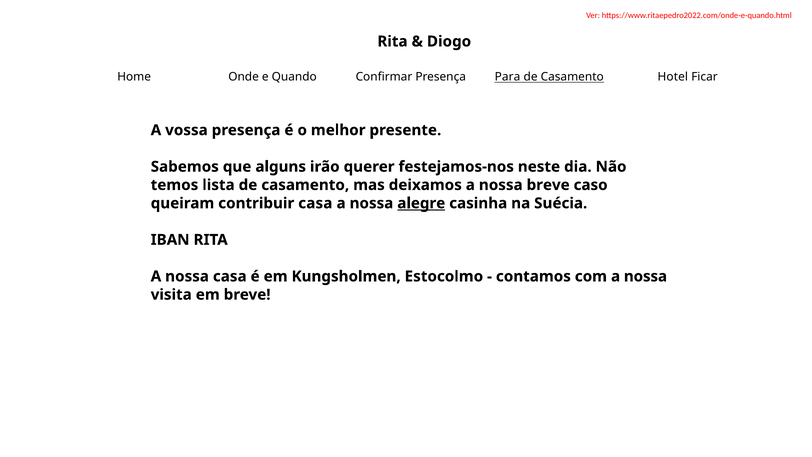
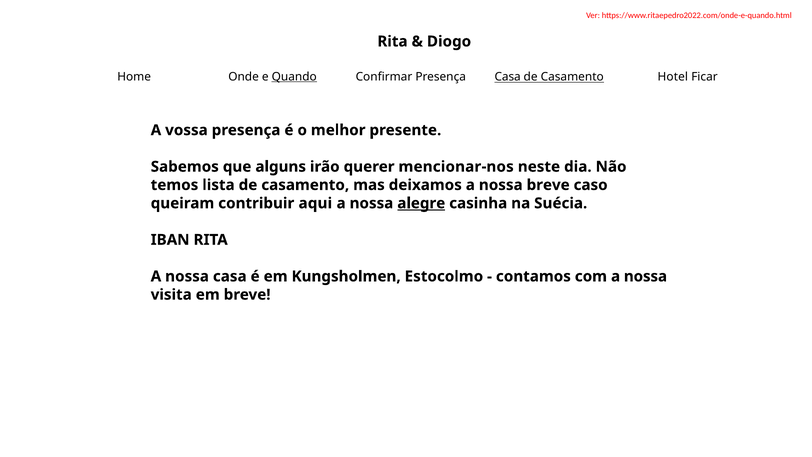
Quando underline: none -> present (294, 77)
Presença Para: Para -> Casa (508, 77)
festejamos-nos: festejamos-nos -> mencionar-nos (456, 167)
contribuir casa: casa -> aqui (315, 203)
